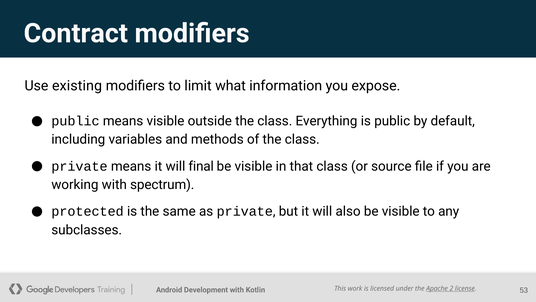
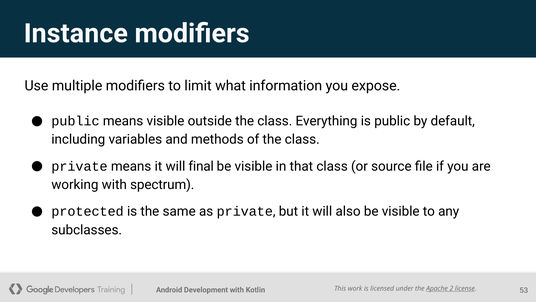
Contract: Contract -> Instance (76, 33)
existing: existing -> multiple (77, 86)
